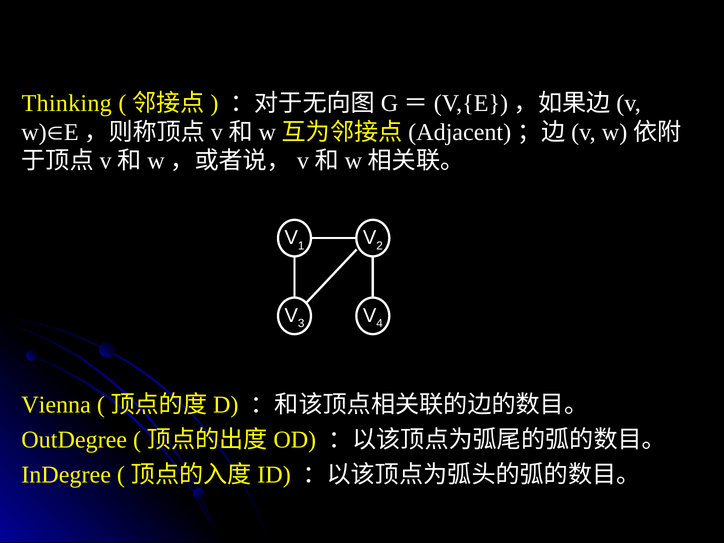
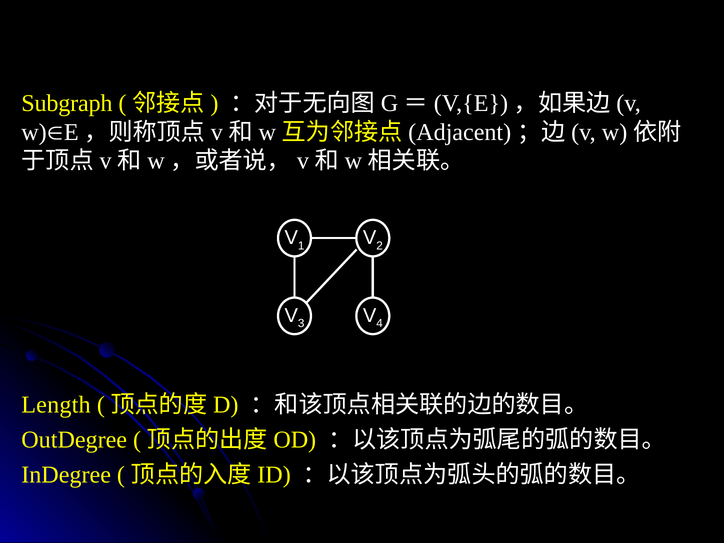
Thinking: Thinking -> Subgraph (67, 103)
Vienna: Vienna -> Length (56, 405)
